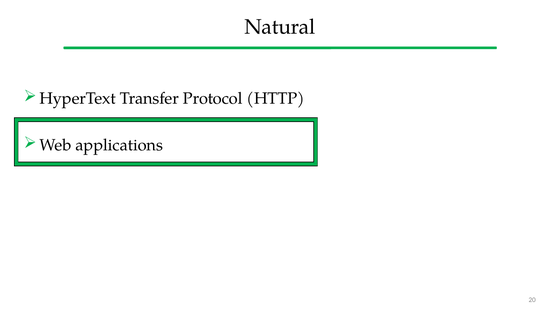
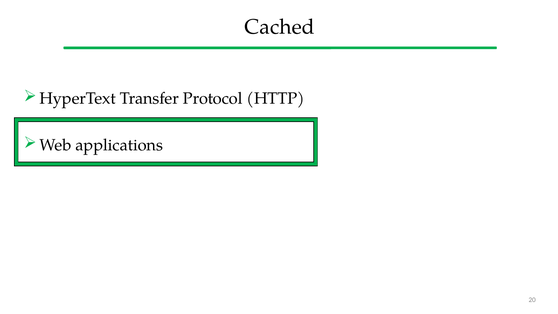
Natural: Natural -> Cached (280, 27)
